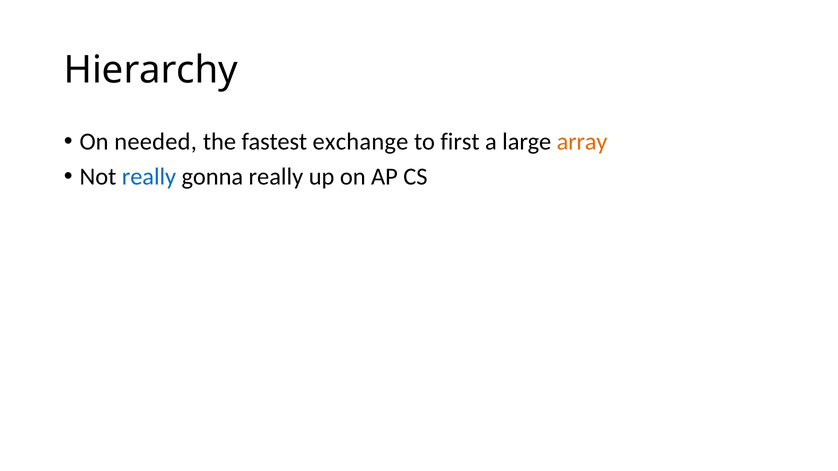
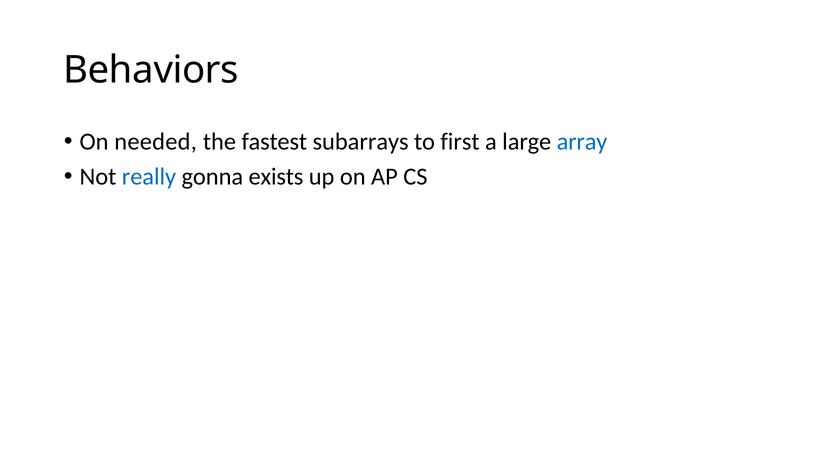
Hierarchy: Hierarchy -> Behaviors (151, 70)
exchange: exchange -> subarrays (361, 142)
array colour: orange -> blue (582, 142)
gonna really: really -> exists (276, 177)
